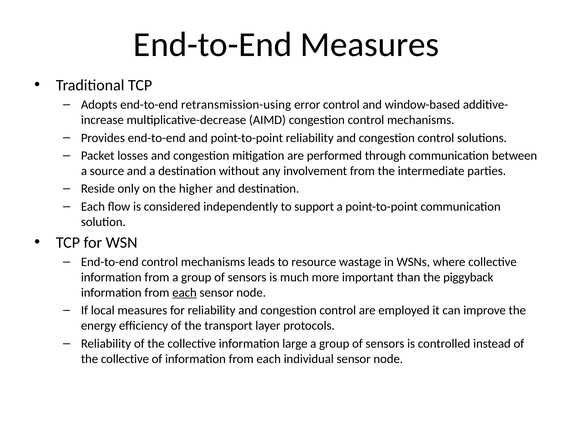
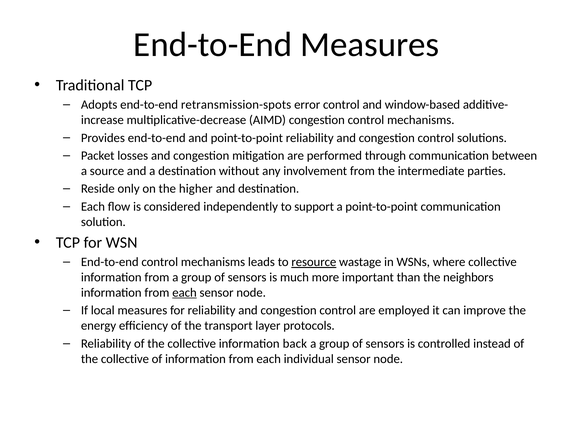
retransmission-using: retransmission-using -> retransmission-spots (236, 105)
resource underline: none -> present (314, 262)
piggyback: piggyback -> neighbors (468, 277)
large: large -> back (295, 343)
